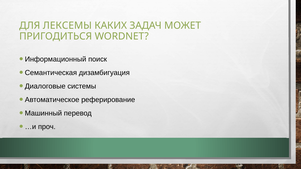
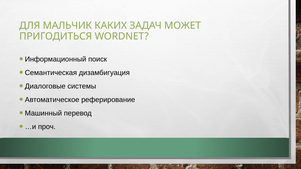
ЛЕКСЕМЫ: ЛЕКСЕМЫ -> МАЛЬЧИК (67, 26)
